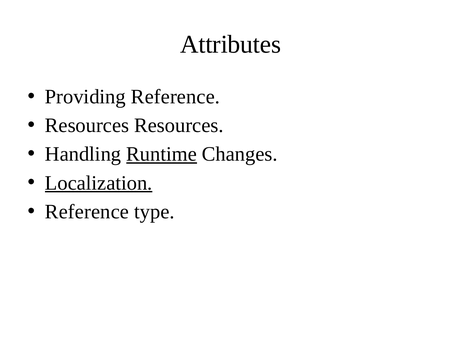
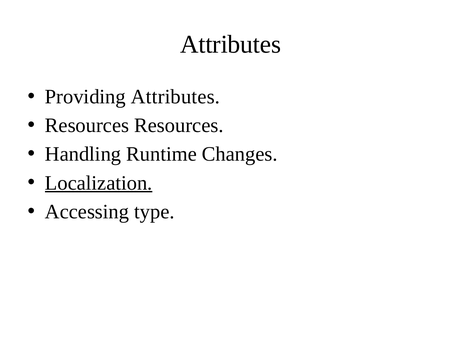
Providing Reference: Reference -> Attributes (175, 97)
Runtime underline: present -> none (162, 154)
Reference: Reference -> Accessing (87, 211)
